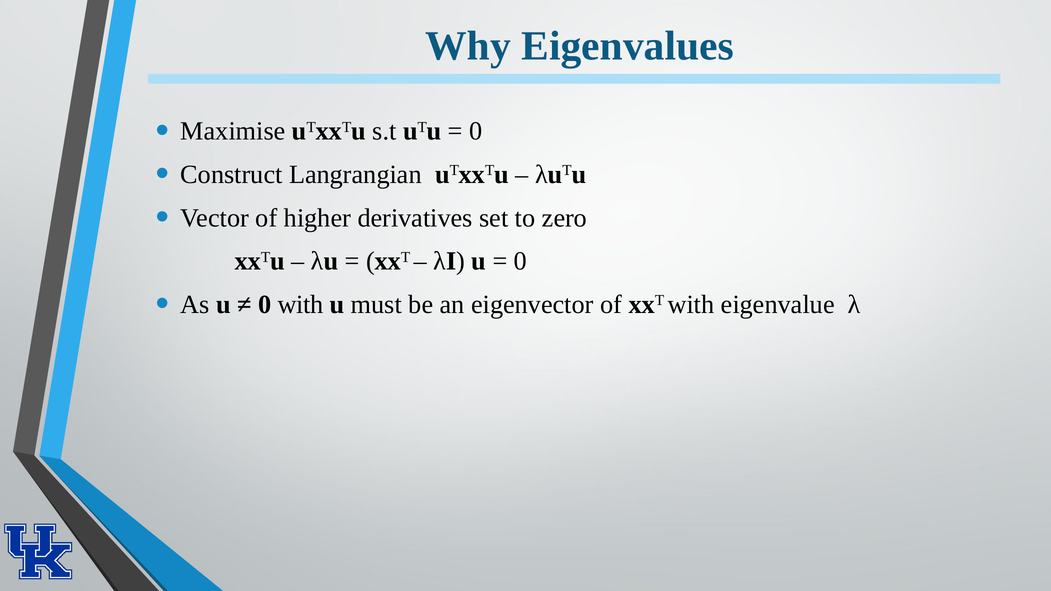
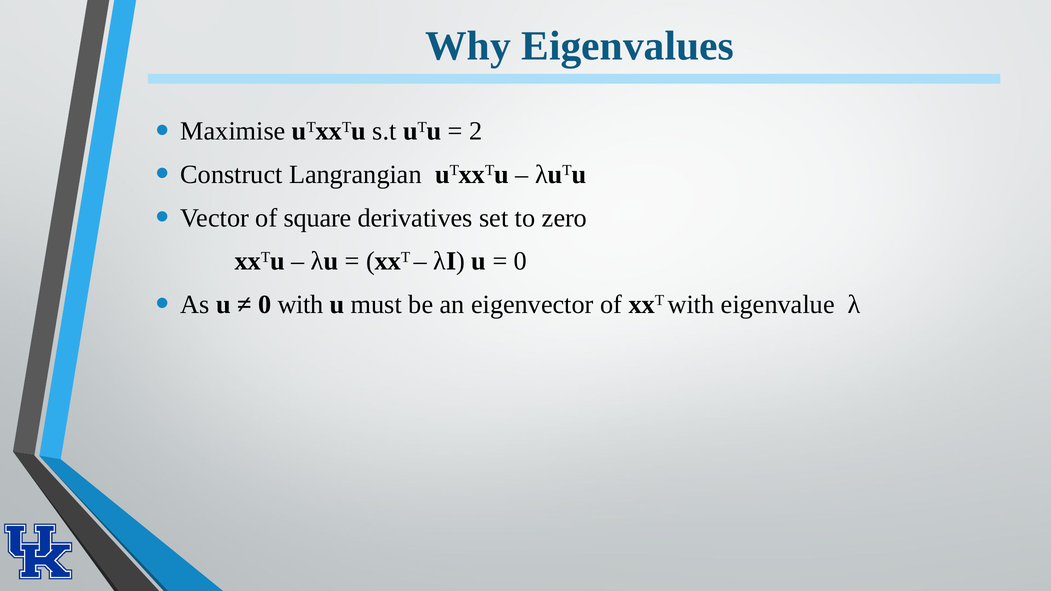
0: 0 -> 2 (476, 131)
higher: higher -> square (318, 218)
